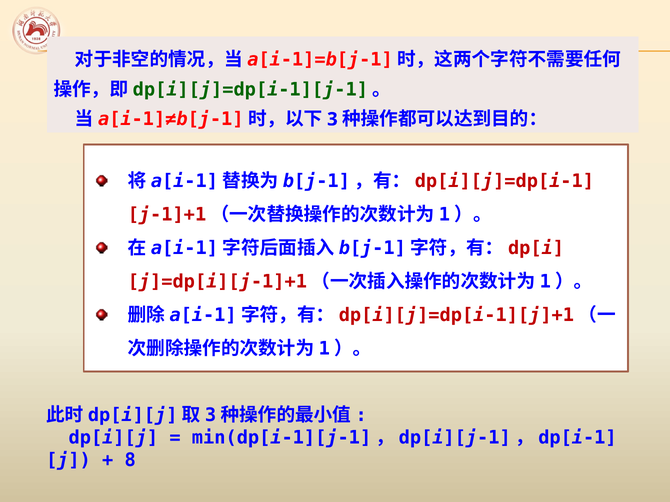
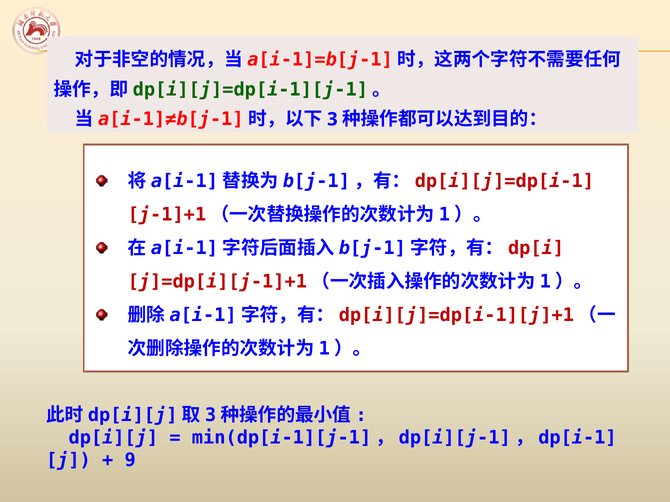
8: 8 -> 9 (130, 460)
